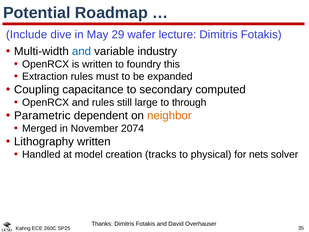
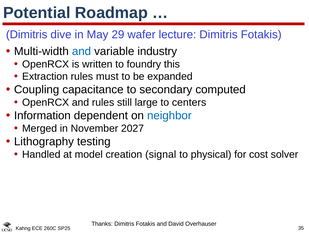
Include: Include -> Dimitris (27, 34)
through: through -> centers (189, 102)
Parametric: Parametric -> Information (42, 116)
neighbor colour: orange -> blue (169, 116)
2074: 2074 -> 2027 (133, 128)
Lithography written: written -> testing (94, 141)
tracks: tracks -> signal (161, 154)
nets: nets -> cost (259, 154)
